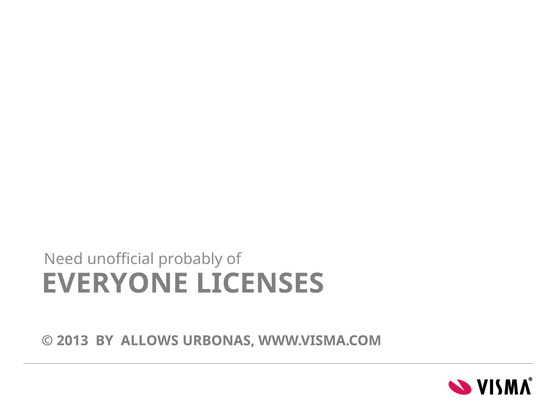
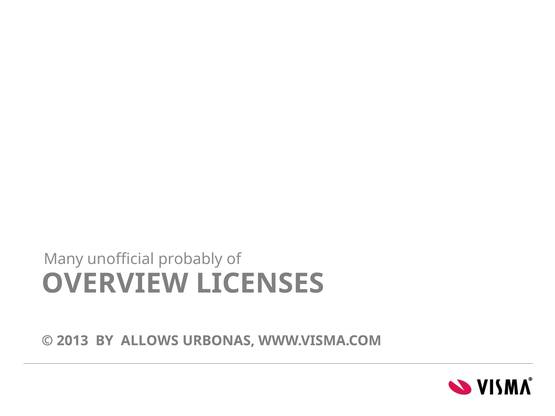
Need: Need -> Many (64, 259)
EVERYONE: EVERYONE -> OVERVIEW (115, 284)
